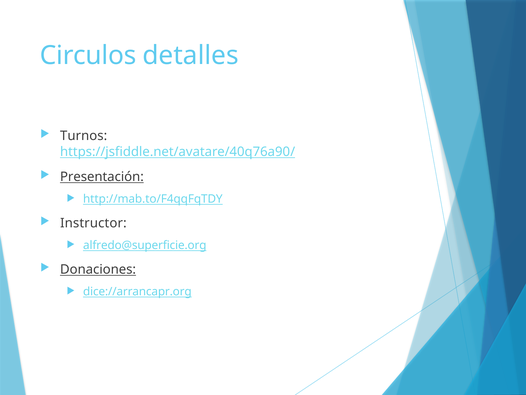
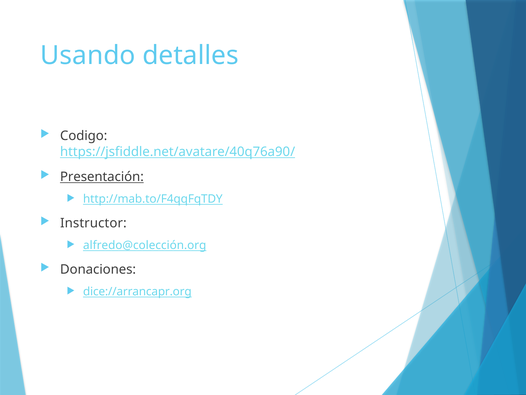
Circulos: Circulos -> Usando (88, 55)
Turnos: Turnos -> Codigo (84, 136)
alfredo@superficie.org: alfredo@superficie.org -> alfredo@colección.org (145, 245)
Donaciones underline: present -> none (98, 269)
